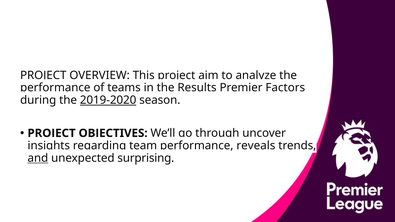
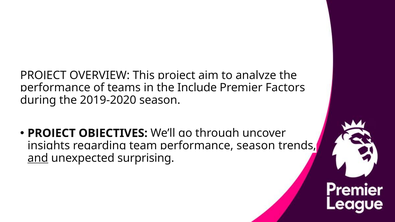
Results: Results -> Include (197, 88)
2019-2020 underline: present -> none (108, 100)
performance reveals: reveals -> season (256, 146)
